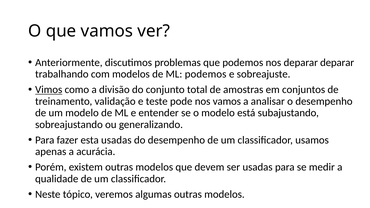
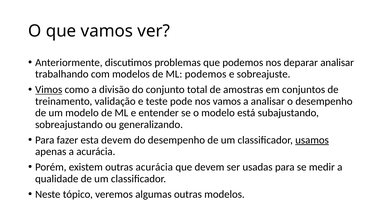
deparar deparar: deparar -> analisar (337, 63)
esta usadas: usadas -> devem (116, 140)
usamos underline: none -> present (312, 140)
existem outras modelos: modelos -> acurácia (154, 167)
